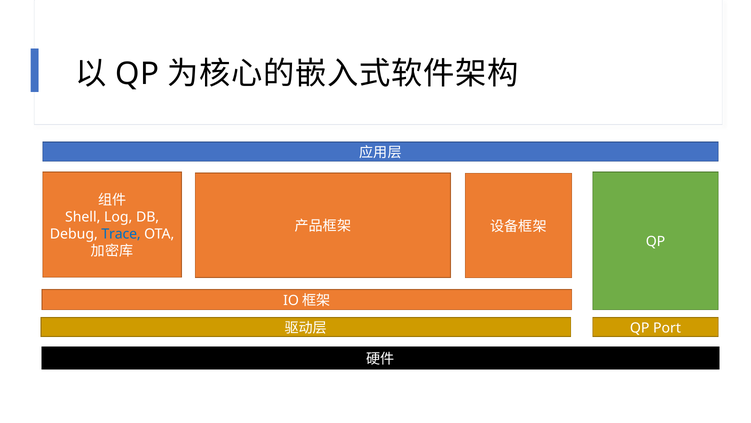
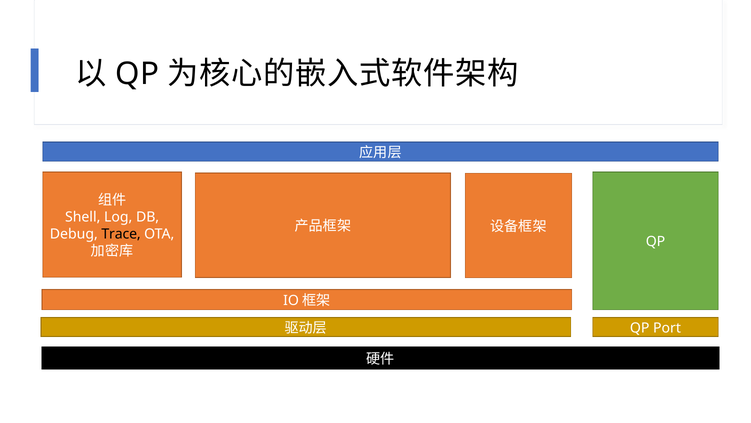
Trace colour: blue -> black (121, 234)
